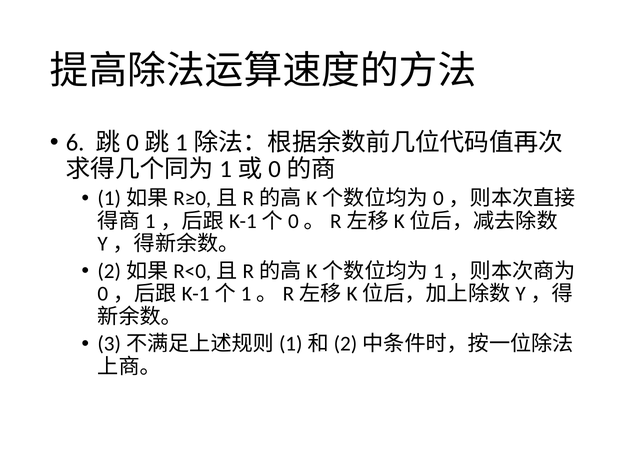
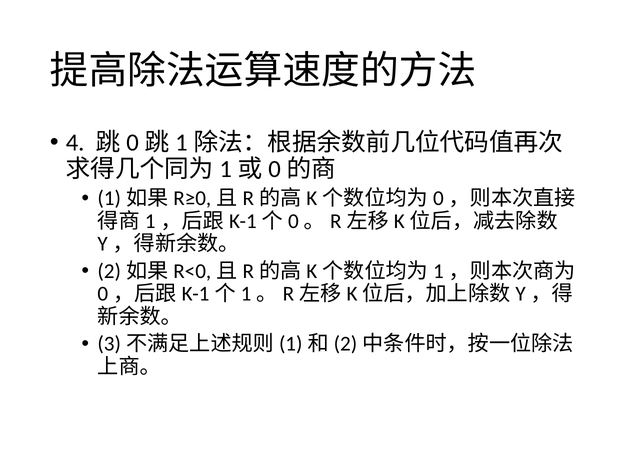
6: 6 -> 4 (75, 143)
